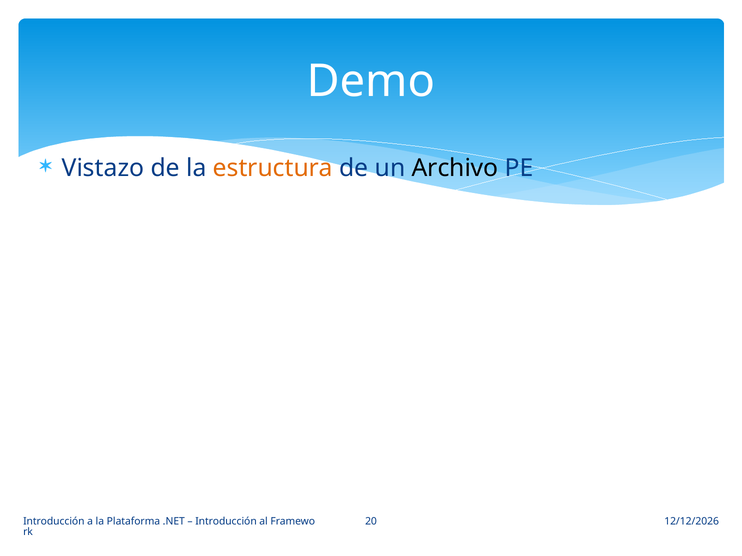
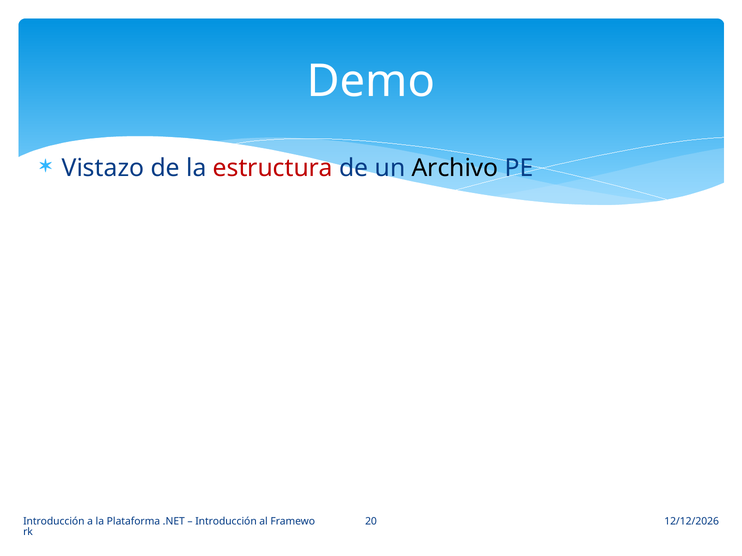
estructura colour: orange -> red (273, 168)
